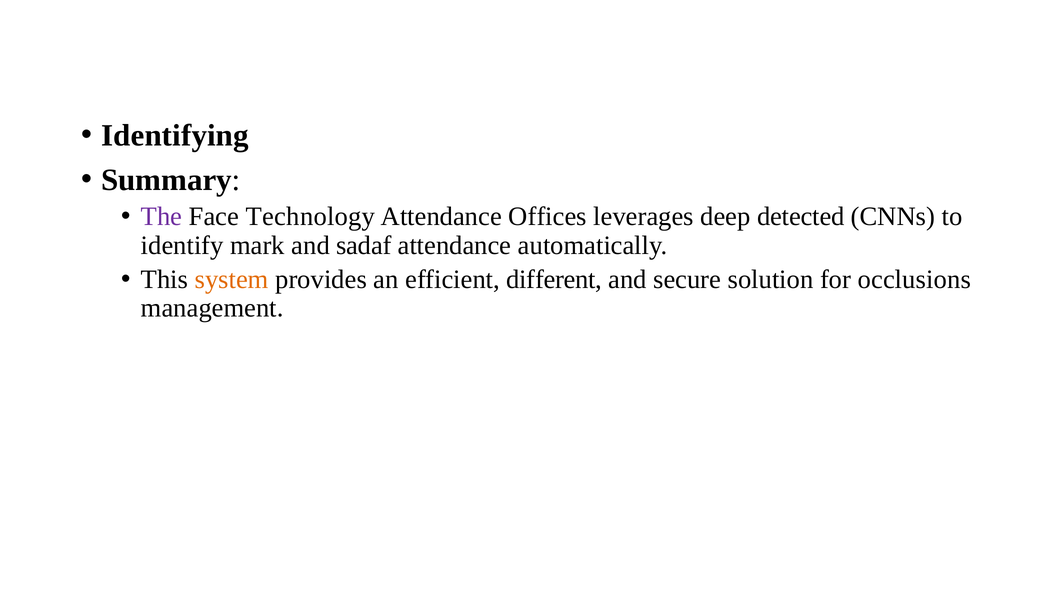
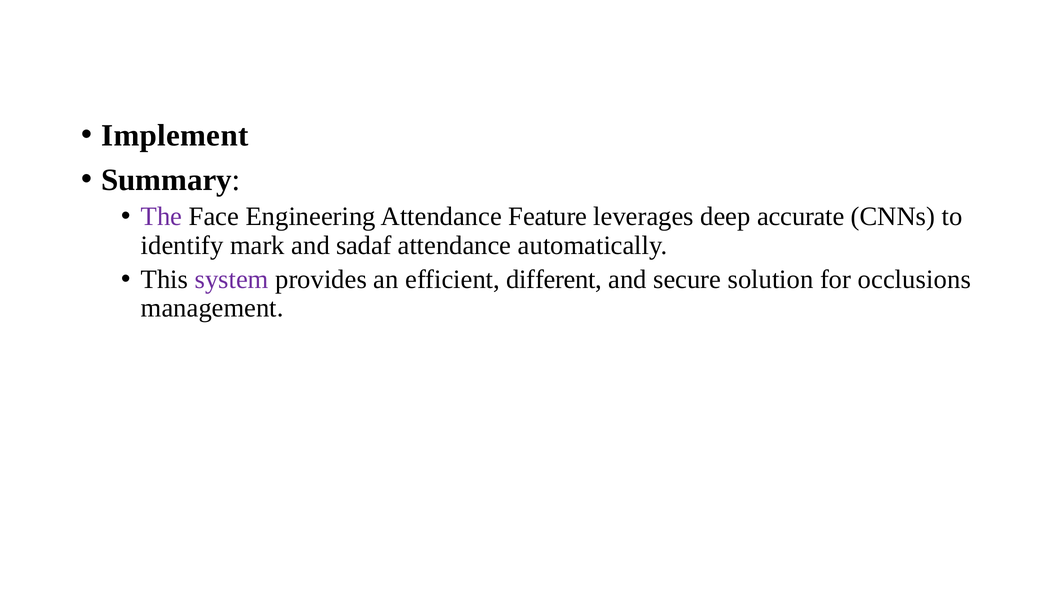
Identifying: Identifying -> Implement (175, 135)
Technology: Technology -> Engineering (311, 217)
Offices: Offices -> Feature (548, 217)
detected: detected -> accurate (801, 217)
system colour: orange -> purple (232, 280)
